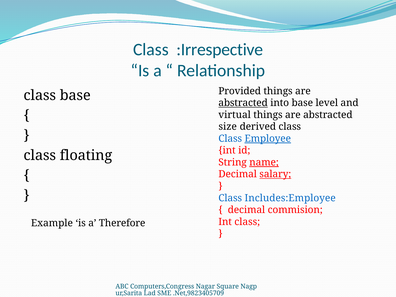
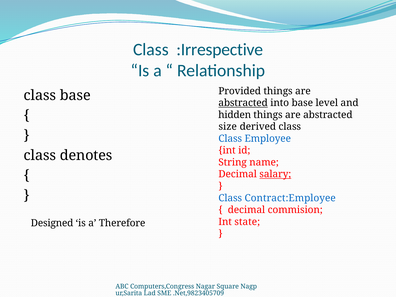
virtual: virtual -> hidden (235, 115)
Employee underline: present -> none (268, 139)
floating: floating -> denotes (86, 155)
name underline: present -> none (264, 162)
Includes:Employee: Includes:Employee -> Contract:Employee (290, 198)
Int class: class -> state (247, 222)
Example: Example -> Designed (52, 223)
